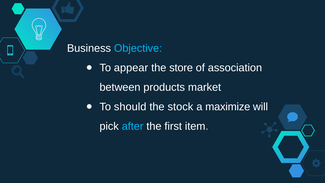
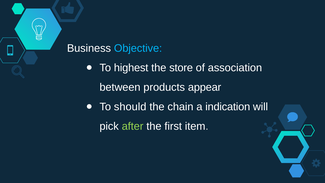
appear: appear -> highest (131, 68)
market: market -> appear (205, 87)
stock: stock -> chain (180, 107)
maximize: maximize -> indication (228, 107)
after colour: light blue -> light green (133, 126)
